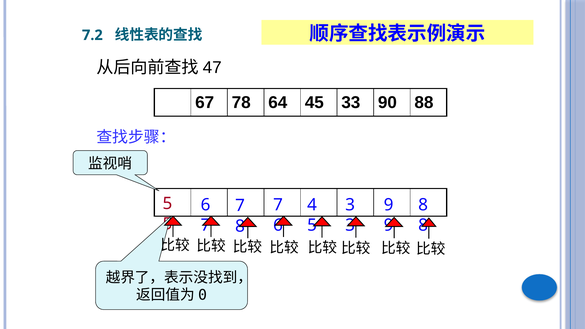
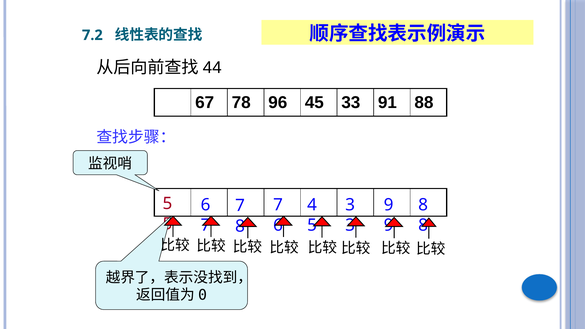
47: 47 -> 44 (212, 68)
64: 64 -> 96 (278, 103)
90: 90 -> 91 (387, 103)
